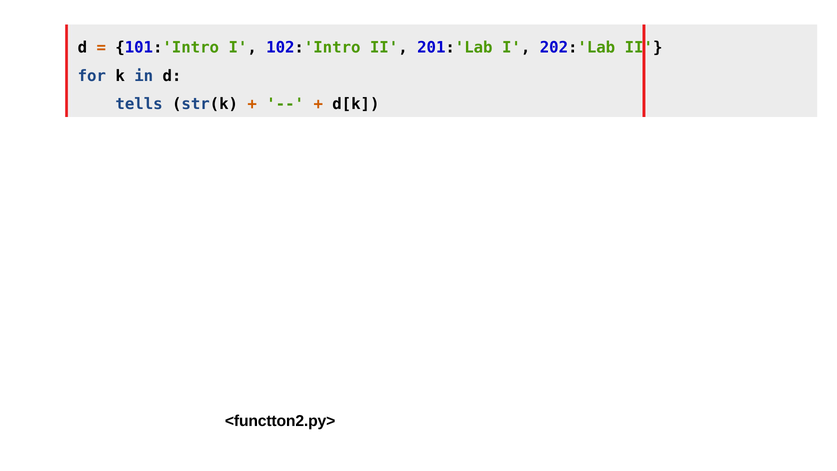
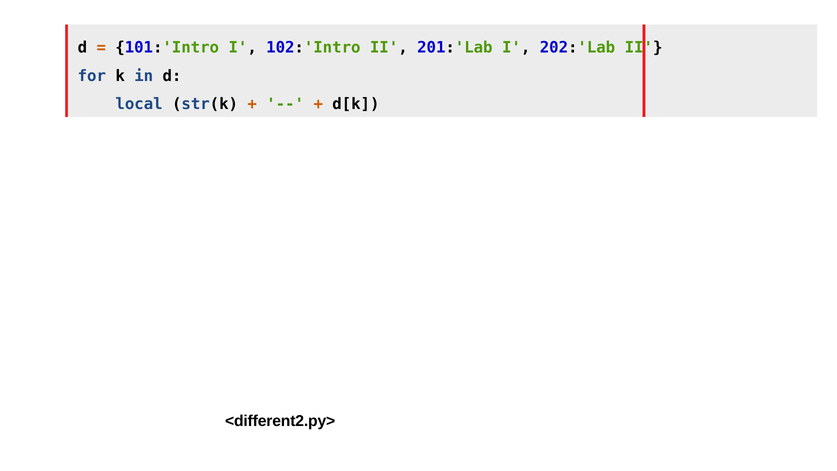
tells: tells -> local (139, 104)
<functton2.py>: <functton2.py> -> <different2.py> (280, 421)
